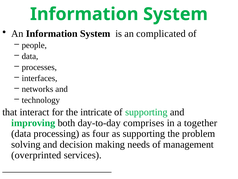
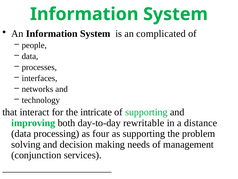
comprises: comprises -> rewritable (144, 123)
together: together -> distance (201, 123)
overprinted: overprinted -> conjunction (36, 155)
